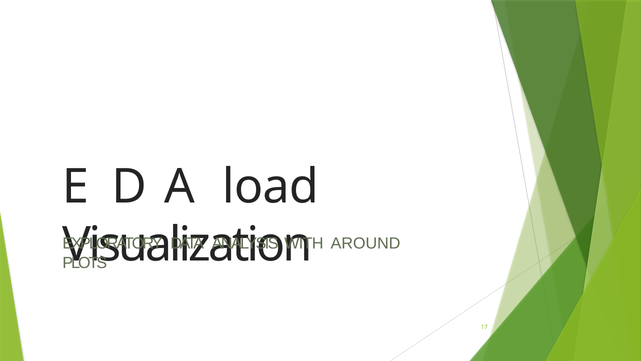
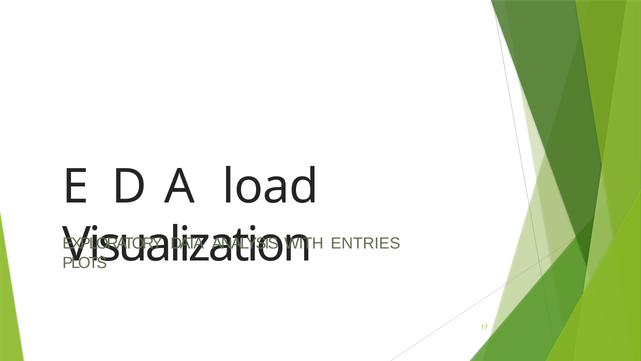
AROUND: AROUND -> ENTRIES (366, 243)
